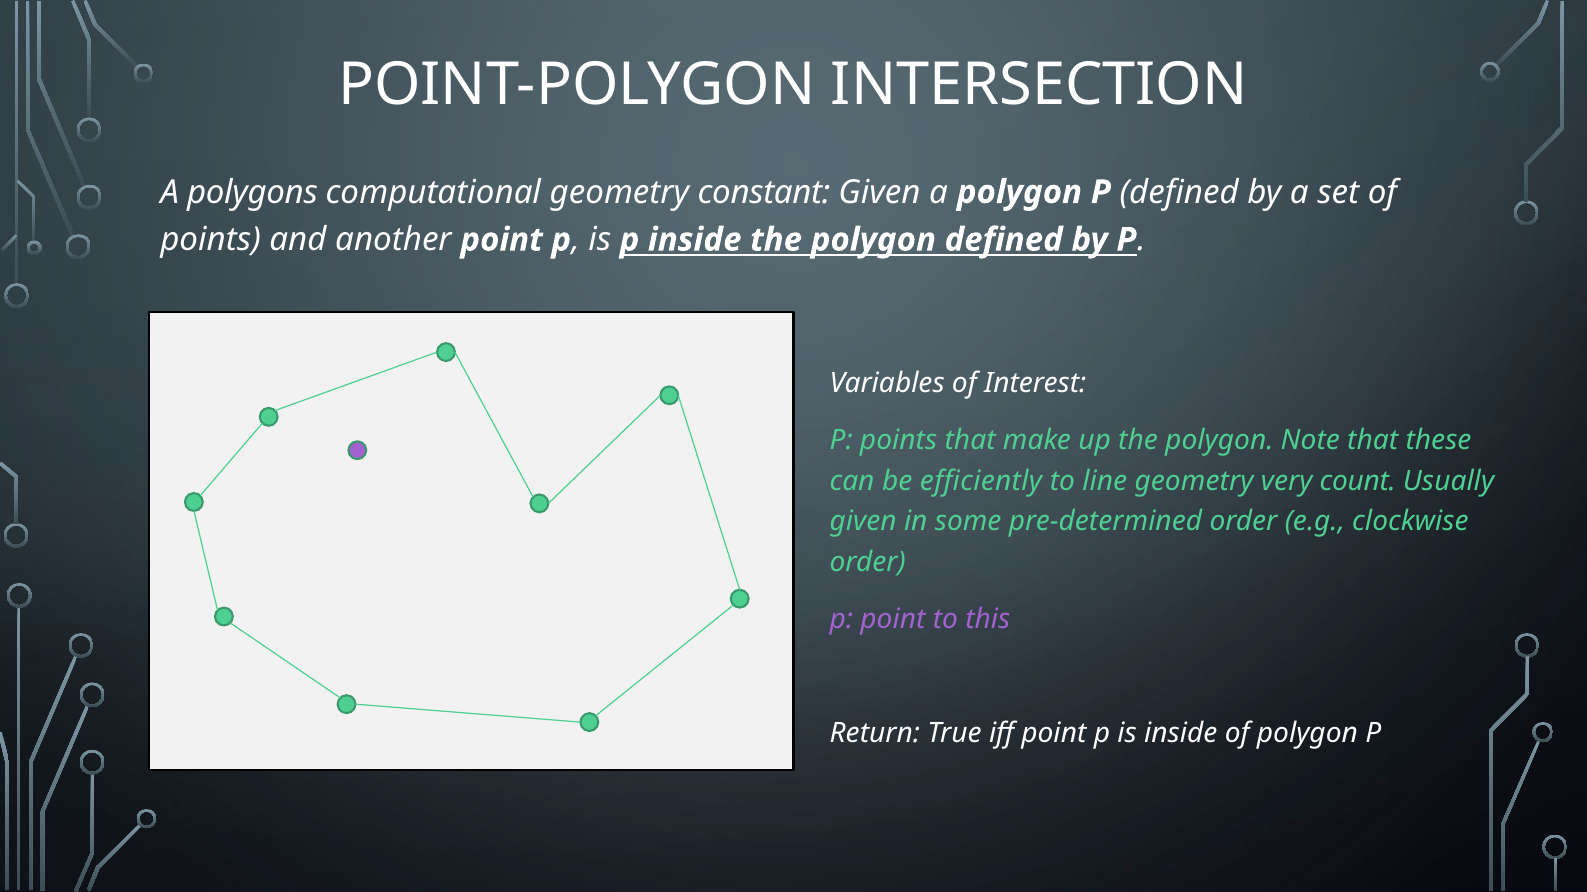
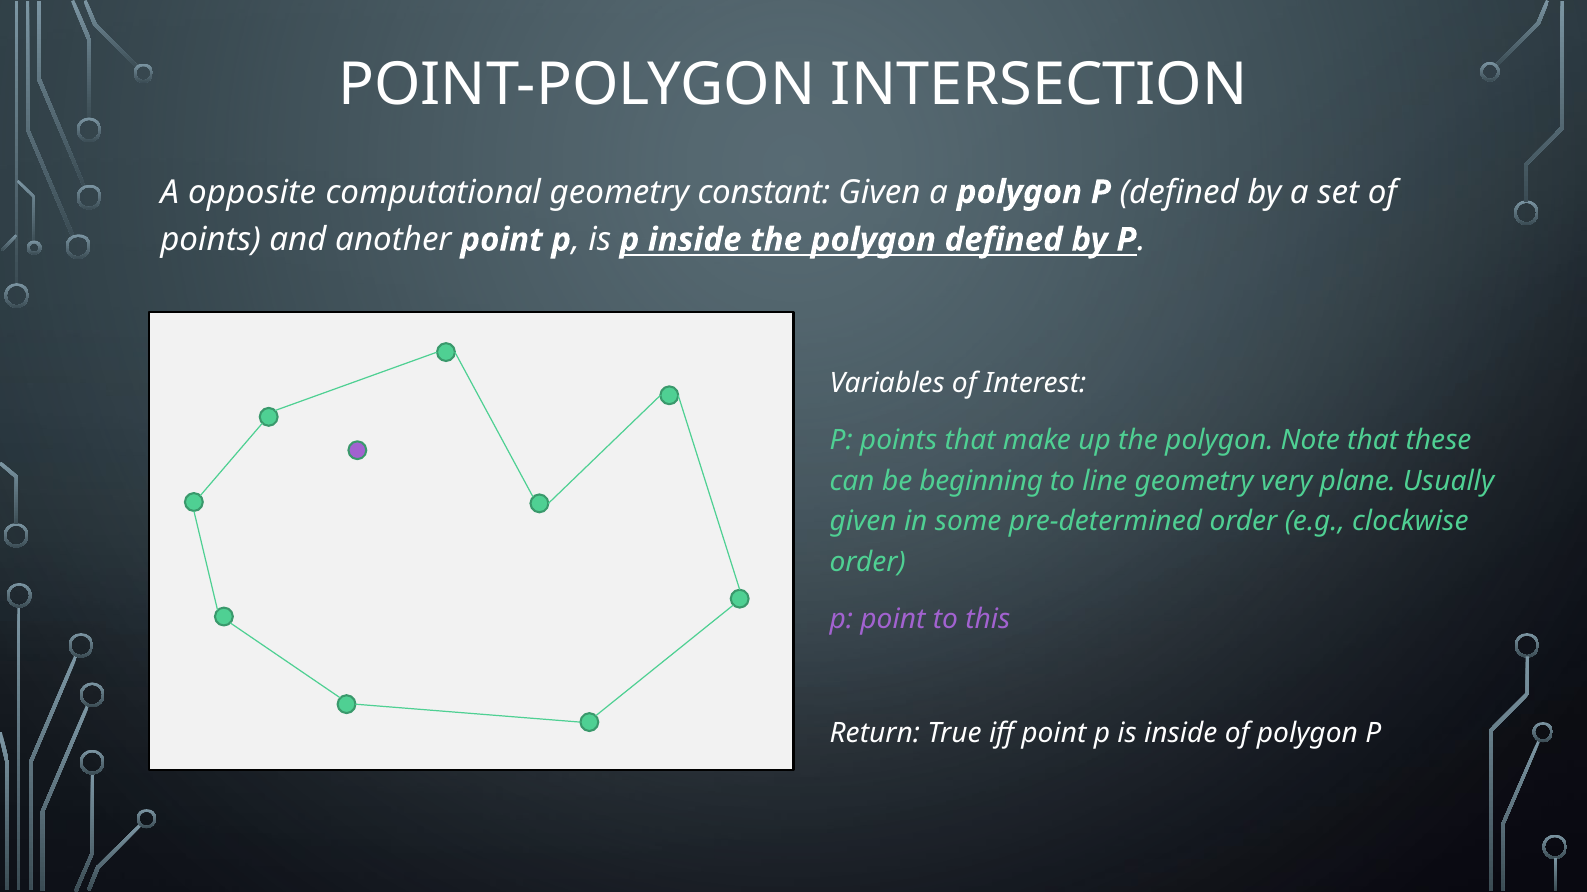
polygons: polygons -> opposite (252, 192)
efficiently: efficiently -> beginning (981, 481)
count: count -> plane (1358, 481)
